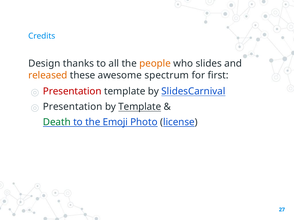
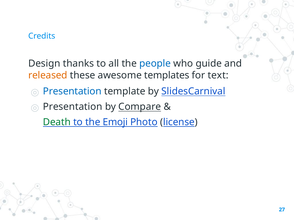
people colour: orange -> blue (155, 64)
slides: slides -> guide (209, 64)
spectrum: spectrum -> templates (167, 75)
first: first -> text (218, 75)
Presentation colour: red -> blue (72, 92)
by Template: Template -> Compare (140, 107)
